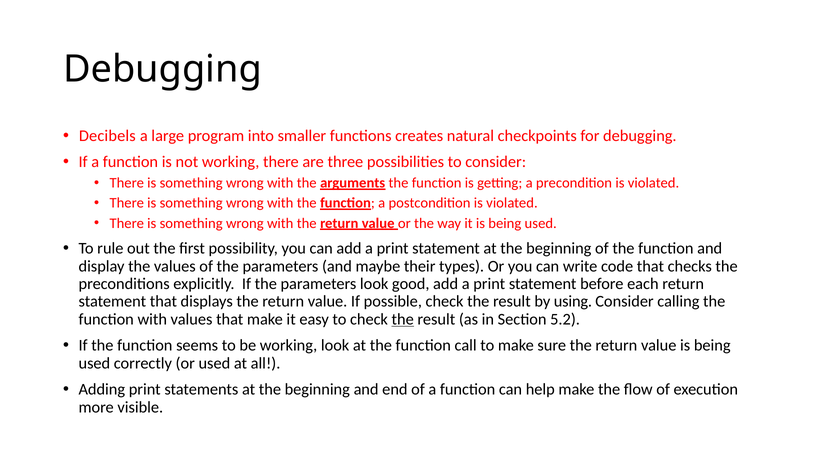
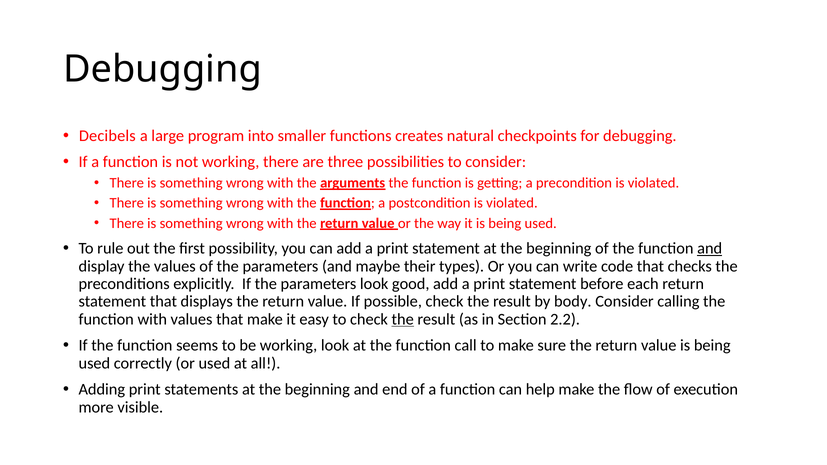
and underline: none -> present (710, 249)
using: using -> body (573, 302)
5.2: 5.2 -> 2.2 (565, 319)
